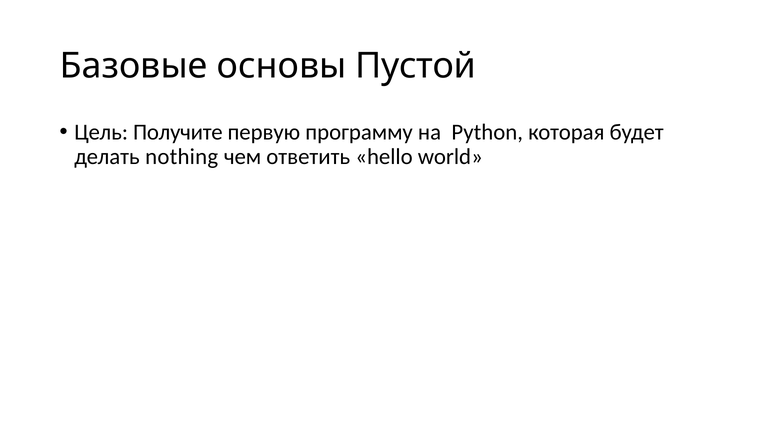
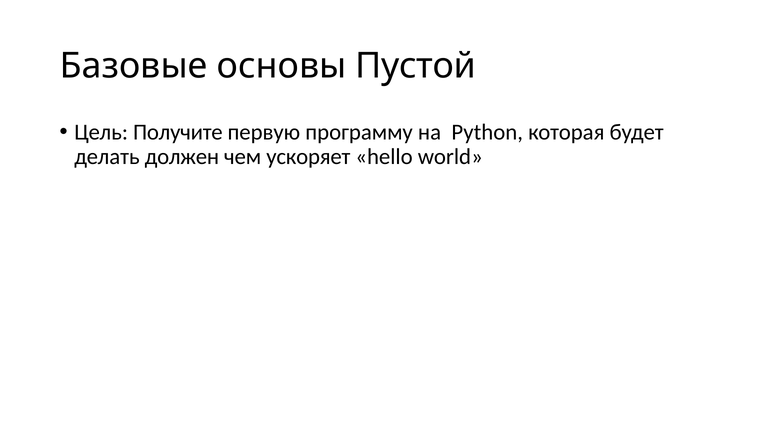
nothing: nothing -> должен (182, 157)
ответить: ответить -> ускоряет (308, 157)
